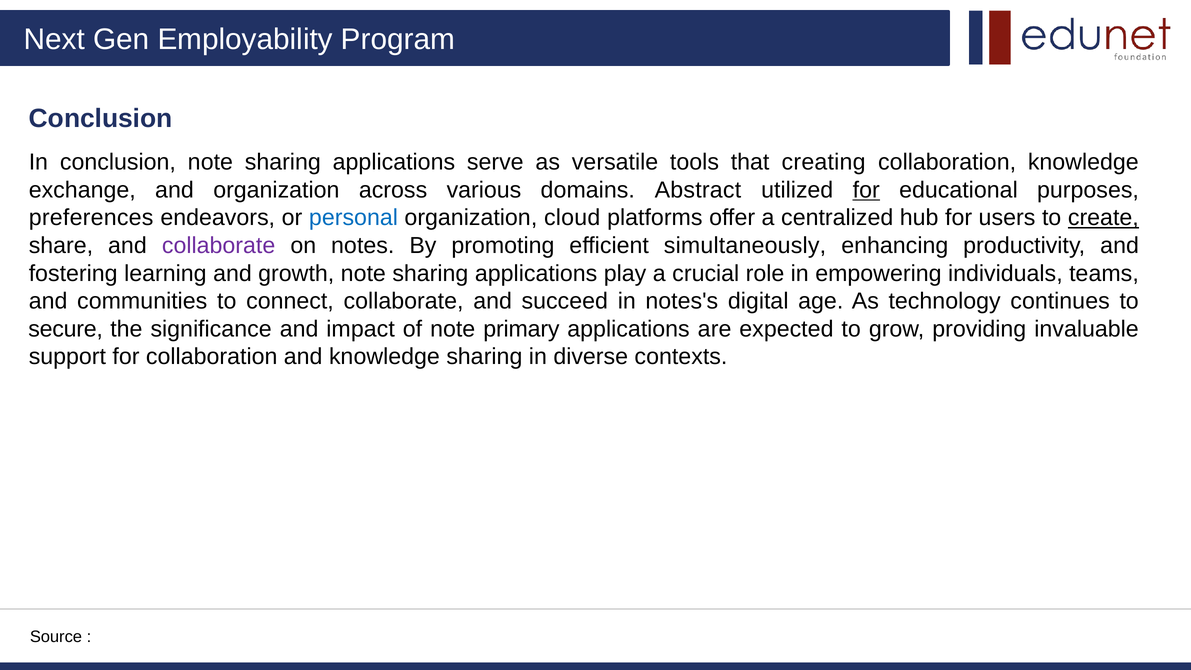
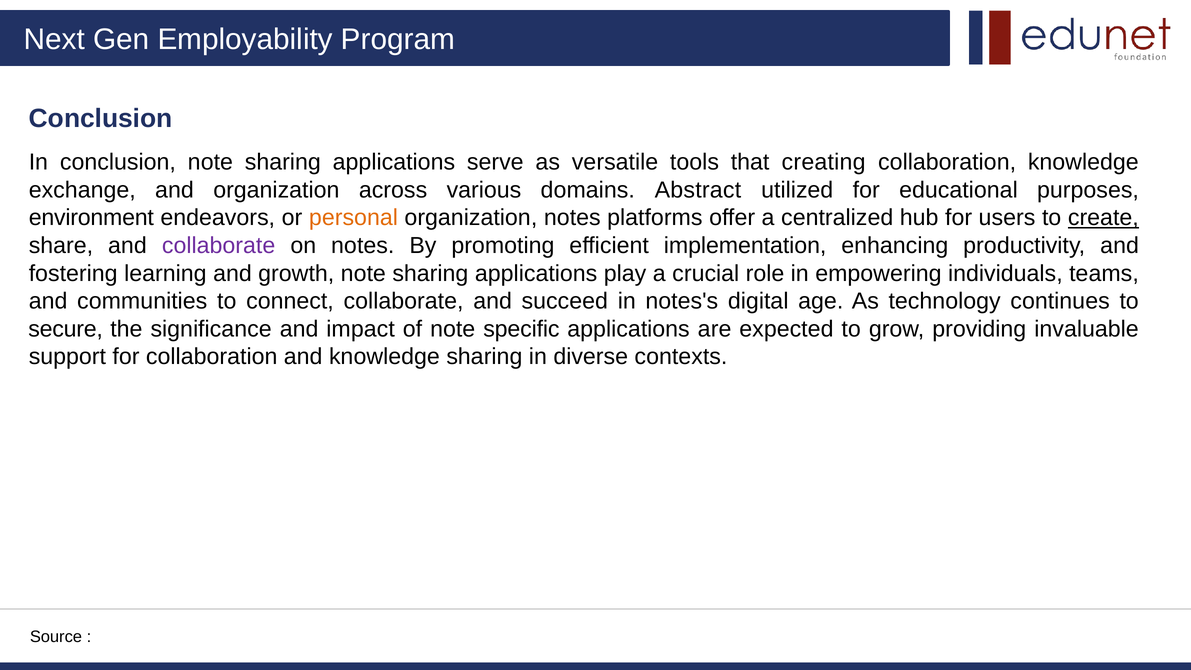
for underline: present -> none (866, 190)
preferences: preferences -> environment (91, 218)
personal colour: blue -> orange (353, 218)
organization cloud: cloud -> notes (572, 218)
simultaneously: simultaneously -> implementation (745, 246)
primary: primary -> specific (521, 329)
